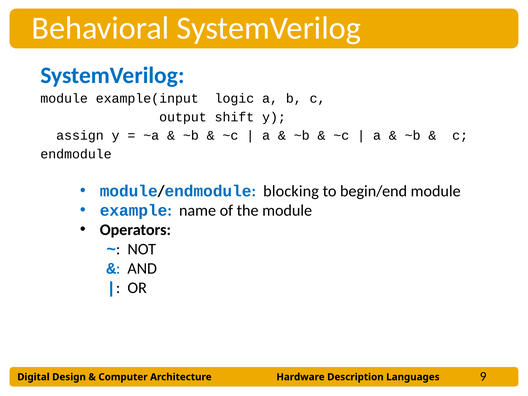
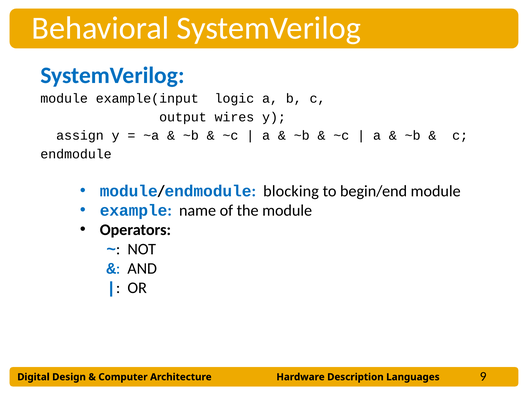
shift: shift -> wires (234, 117)
